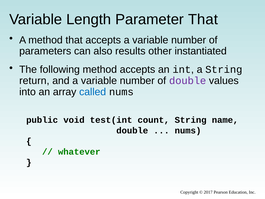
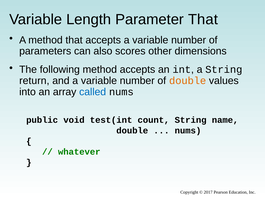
results: results -> scores (130, 51)
instantiated: instantiated -> dimensions (201, 51)
double colour: purple -> orange (188, 81)
